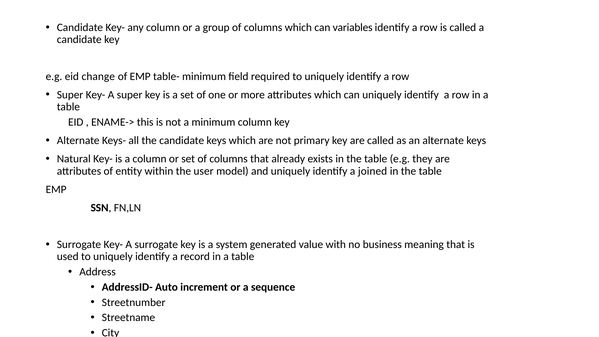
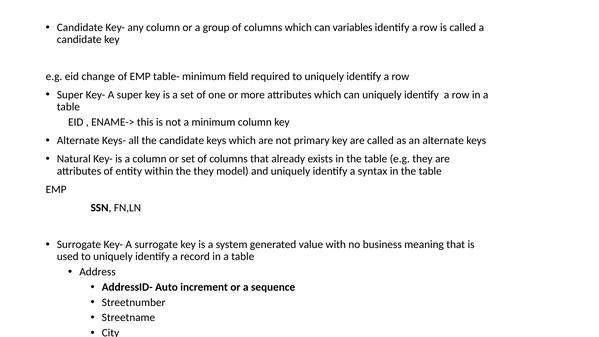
the user: user -> they (204, 171)
joined: joined -> syntax (373, 171)
